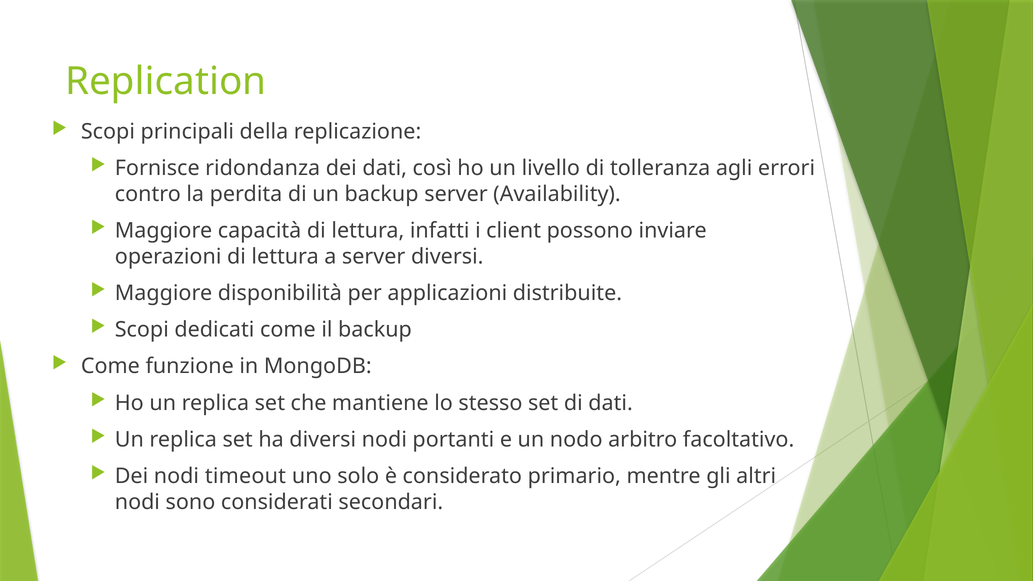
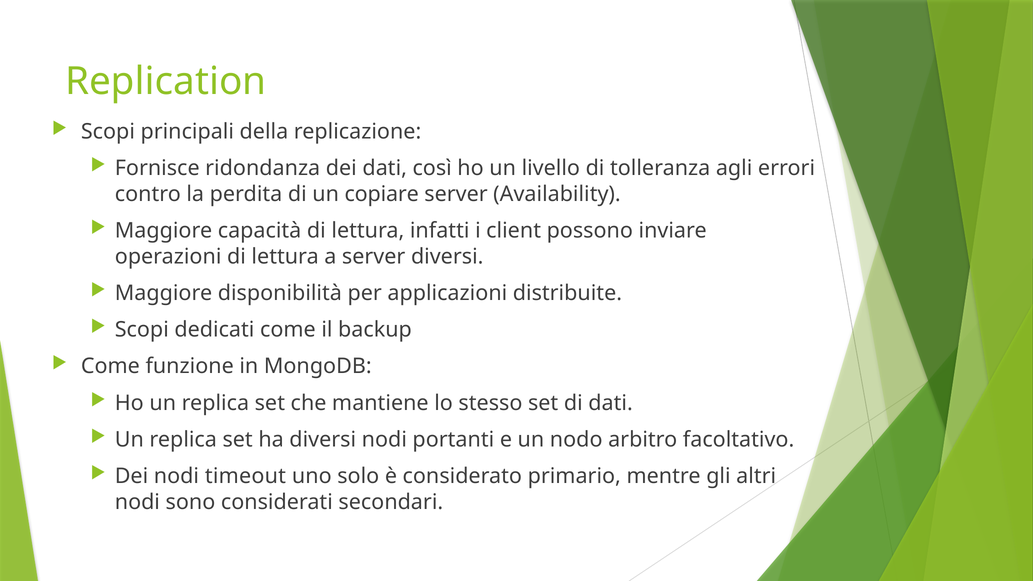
un backup: backup -> copiare (382, 194)
